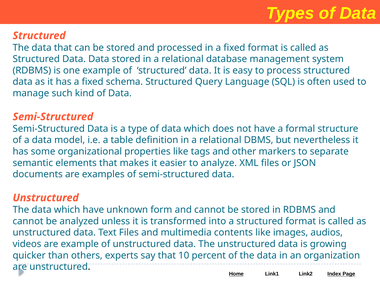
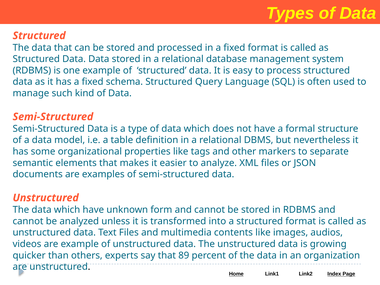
10: 10 -> 89 (184, 255)
